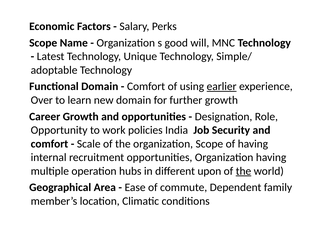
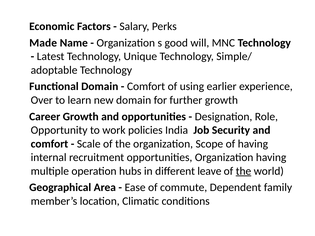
Scope: Scope -> Made (43, 43)
earlier underline: present -> none (222, 87)
upon: upon -> leave (209, 171)
